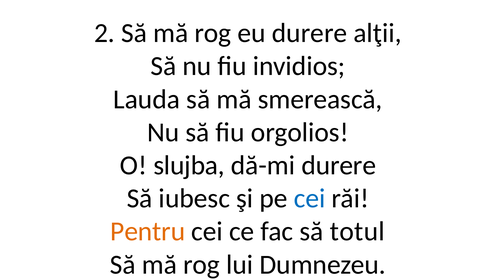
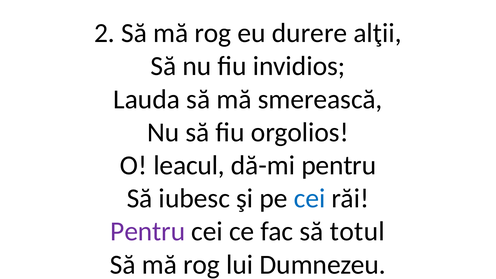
slujba: slujba -> leacul (189, 165)
dă-mi durere: durere -> pentru (339, 165)
Pentru colour: orange -> purple (148, 232)
